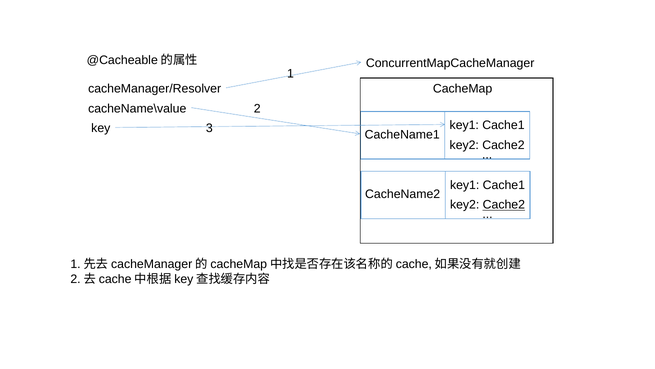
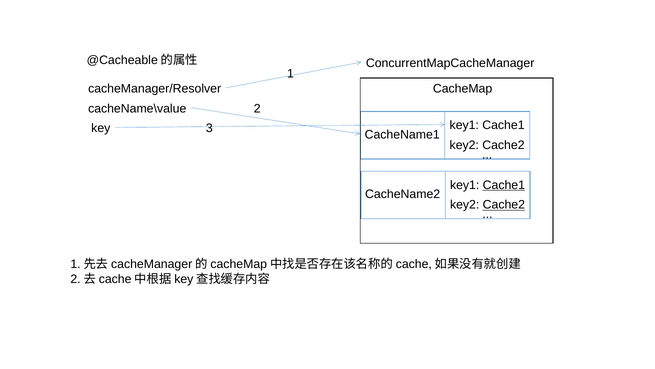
Cache1 underline: none -> present (504, 185)
